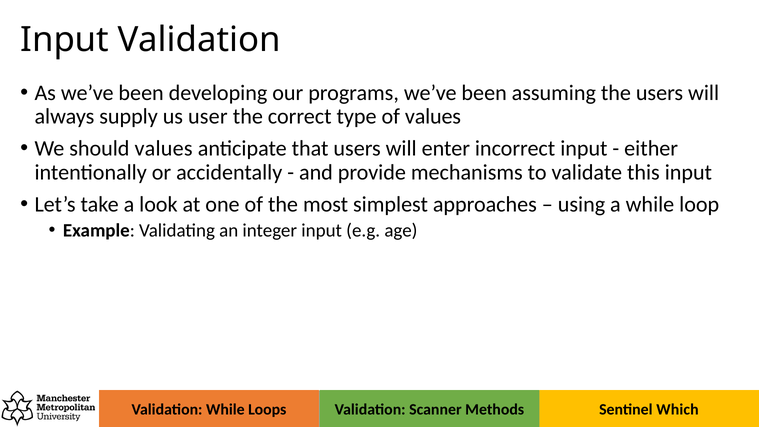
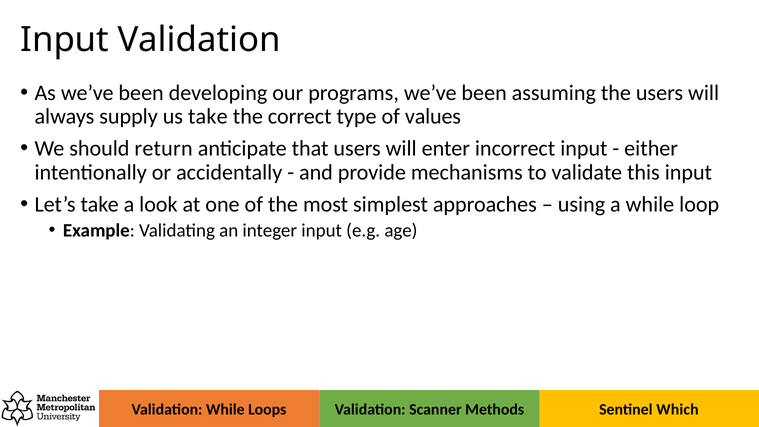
us user: user -> take (208, 117)
should values: values -> return (164, 148)
